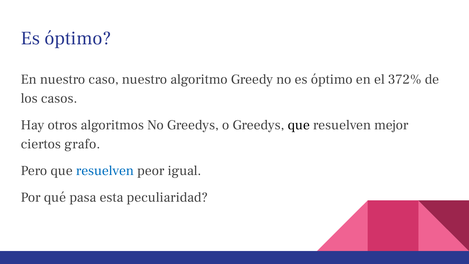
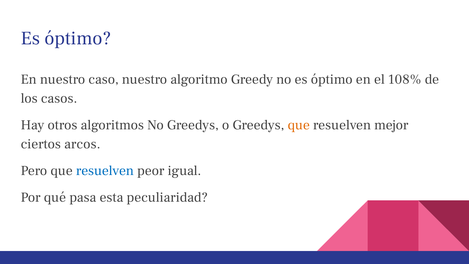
372%: 372% -> 108% (405, 79)
que colour: black -> orange (299, 125)
grafo: grafo -> arcos (82, 144)
